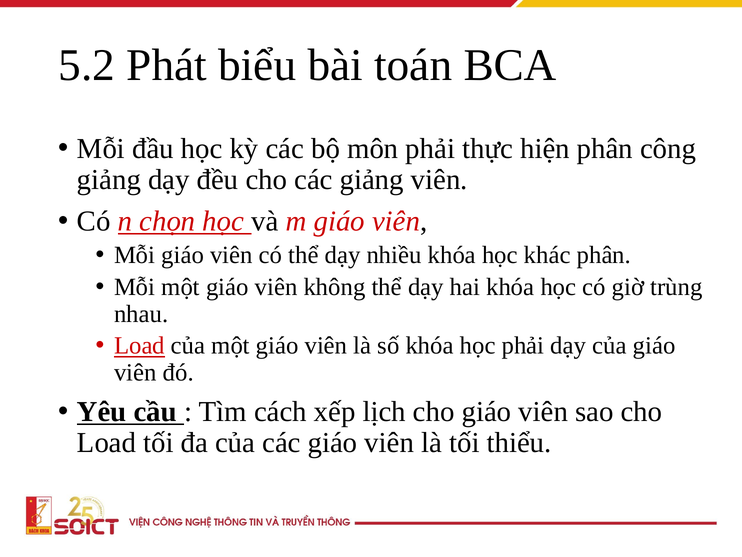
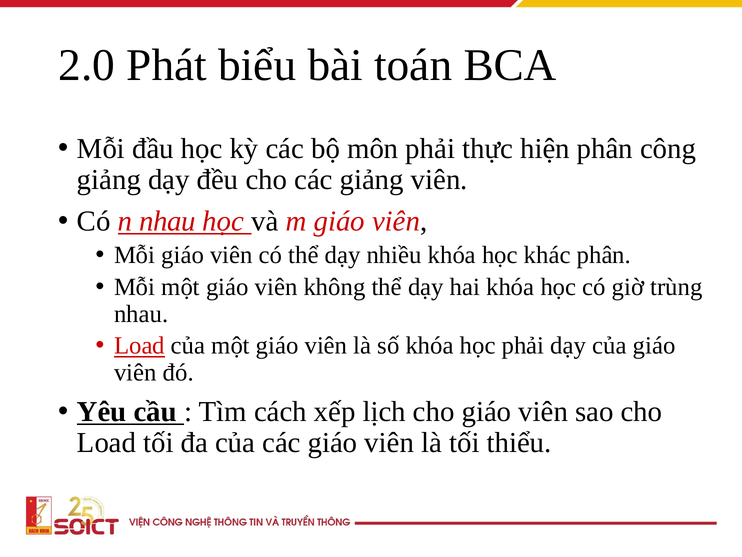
5.2: 5.2 -> 2.0 (87, 65)
n chọn: chọn -> nhau (167, 221)
